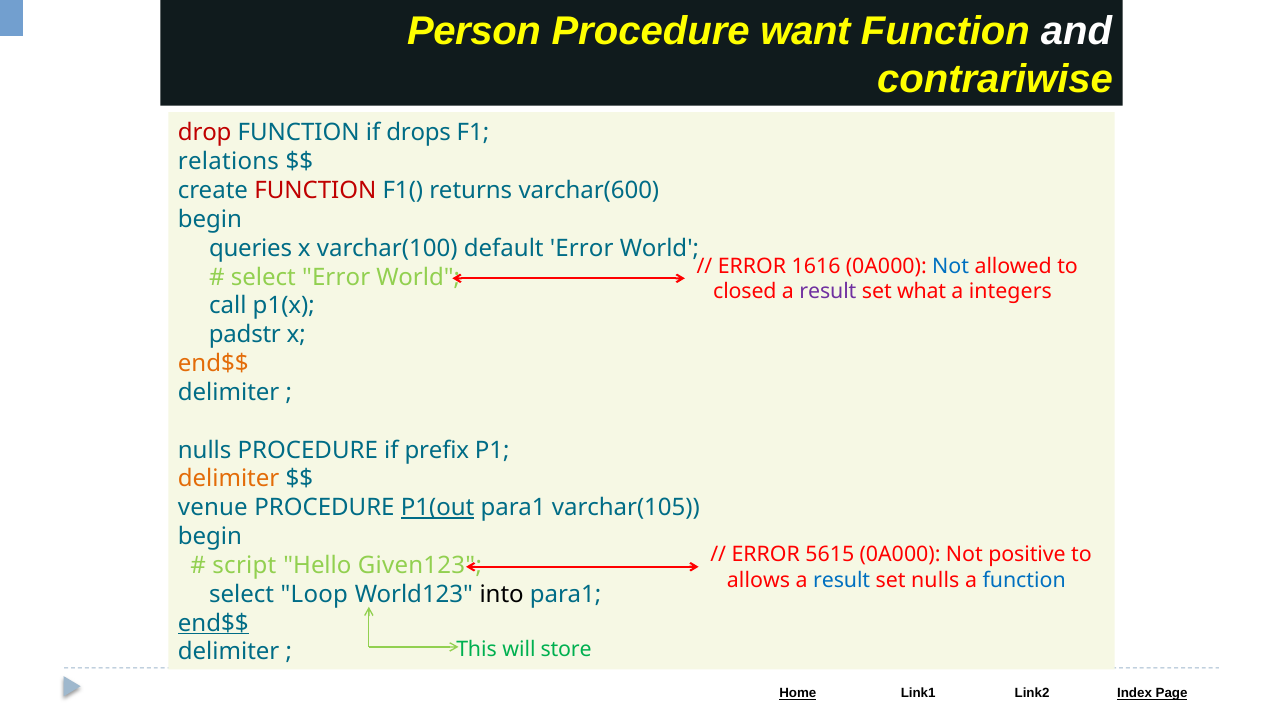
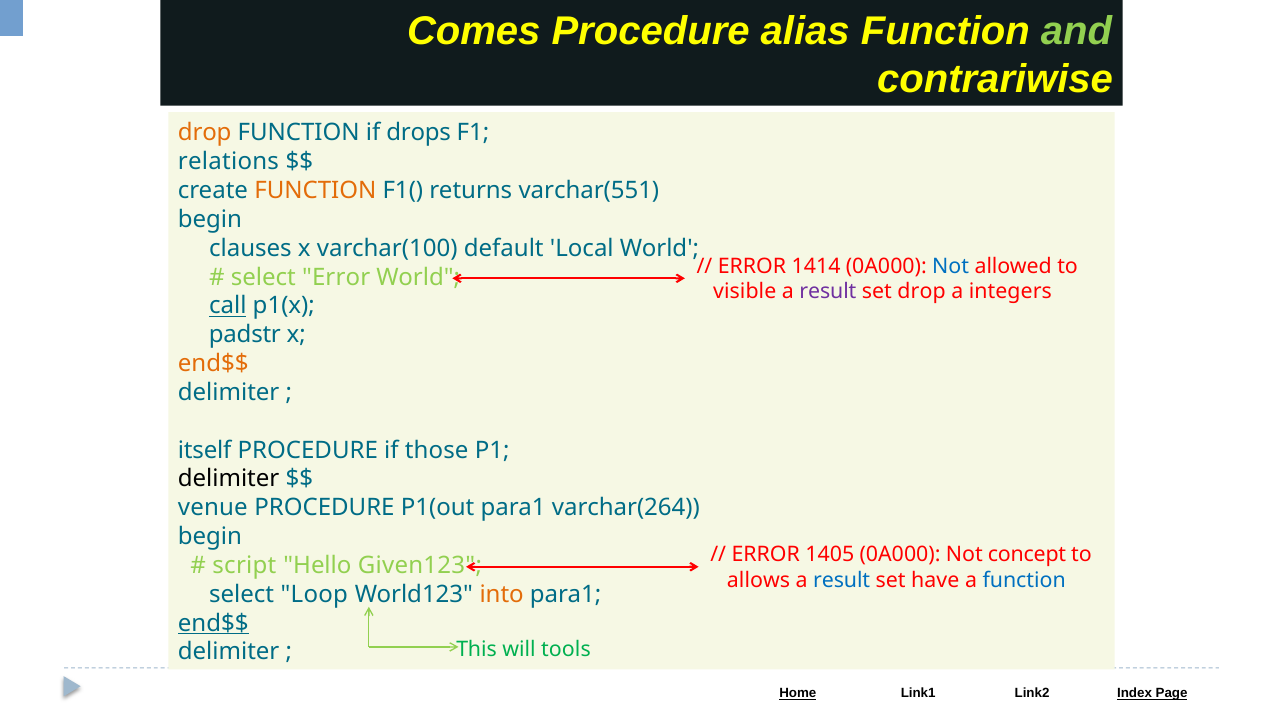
Person: Person -> Comes (474, 32)
want: want -> alias (805, 32)
and colour: white -> light green (1077, 32)
drop colour: red -> orange (205, 133)
FUNCTION colour: red -> orange (315, 191)
varchar(600: varchar(600 -> varchar(551 (589, 191)
queries: queries -> clauses (250, 249)
default Error: Error -> Local (582, 249)
1616: 1616 -> 1414 (816, 267)
closed: closed -> visible (745, 292)
set what: what -> drop (921, 292)
call underline: none -> present (228, 306)
nulls: nulls -> itself (205, 451)
prefix: prefix -> those (437, 451)
delimiter colour: orange -> black (229, 479)
P1(out underline: present -> none (438, 508)
varchar(105: varchar(105 -> varchar(264 (626, 508)
5615: 5615 -> 1405 (830, 555)
positive: positive -> concept (1027, 555)
set nulls: nulls -> have (935, 581)
into colour: black -> orange (502, 595)
store: store -> tools (566, 650)
